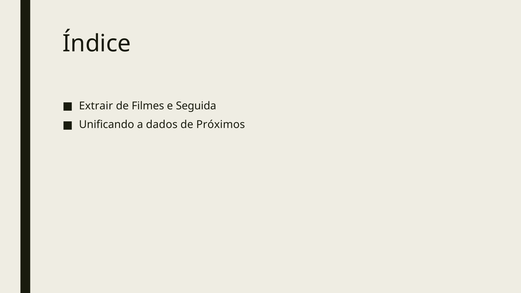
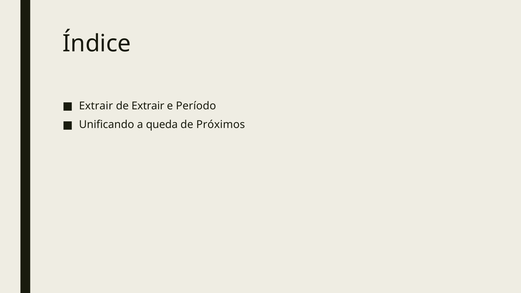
de Filmes: Filmes -> Extrair (148, 106)
Seguida: Seguida -> Período (196, 106)
dados: dados -> queda (162, 125)
